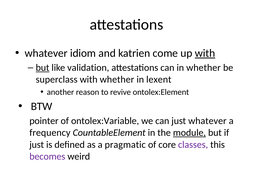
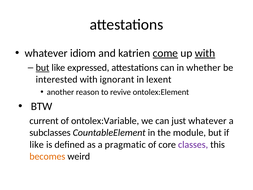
come underline: none -> present (165, 53)
validation: validation -> expressed (88, 68)
superclass: superclass -> interested (57, 79)
with whether: whether -> ignorant (117, 79)
pointer: pointer -> current (44, 121)
frequency: frequency -> subclasses (50, 133)
module underline: present -> none (189, 133)
just: just -> like (37, 144)
becomes colour: purple -> orange (47, 156)
